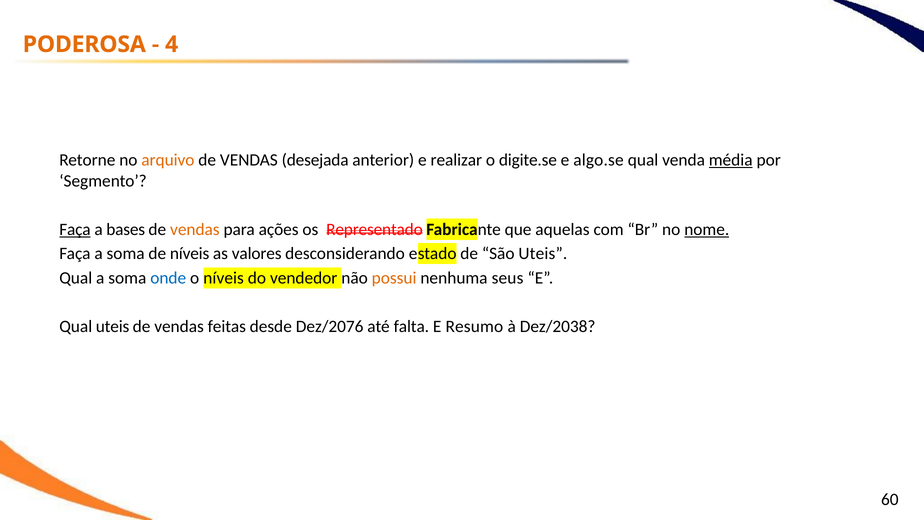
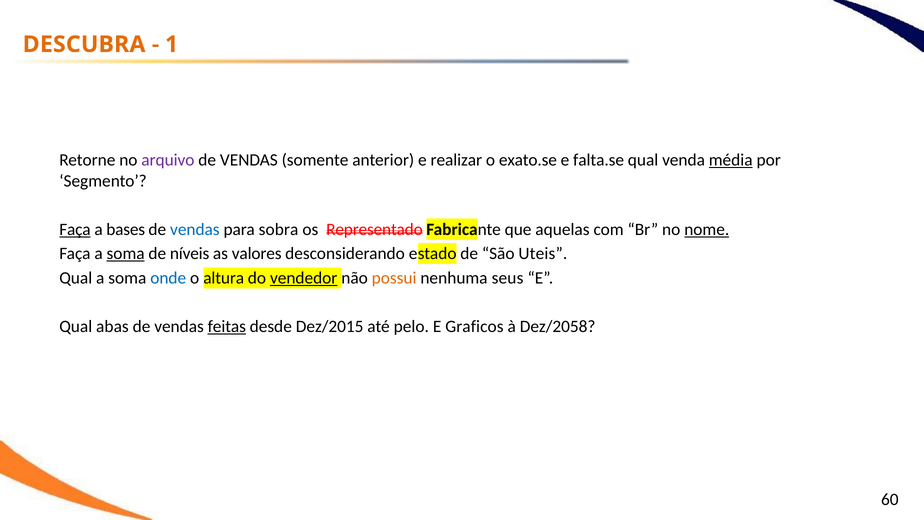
PODEROSA: PODEROSA -> DESCUBRA (84, 44)
4: 4 -> 1 (172, 44)
arquivo colour: orange -> purple (168, 160)
desejada: desejada -> somente (315, 160)
digite.se: digite.se -> exato.se (528, 160)
algo.se: algo.se -> falta.se (599, 160)
vendas colour: orange -> blue (195, 229)
ações: ações -> sobra (279, 229)
soma underline: none -> present (126, 254)
o níveis: níveis -> altura (224, 278)
vendedor underline: none -> present (304, 278)
Qual uteis: uteis -> abas (112, 326)
feitas underline: none -> present (227, 326)
Dez/2076: Dez/2076 -> Dez/2015 (330, 326)
falta: falta -> pelo (411, 326)
Resumo: Resumo -> Graficos (474, 326)
Dez/2038: Dez/2038 -> Dez/2058 (558, 326)
